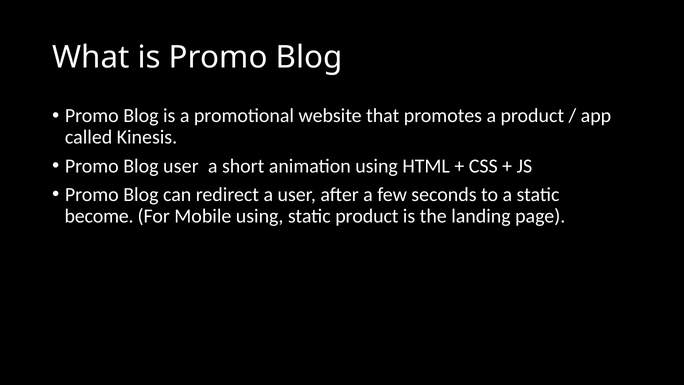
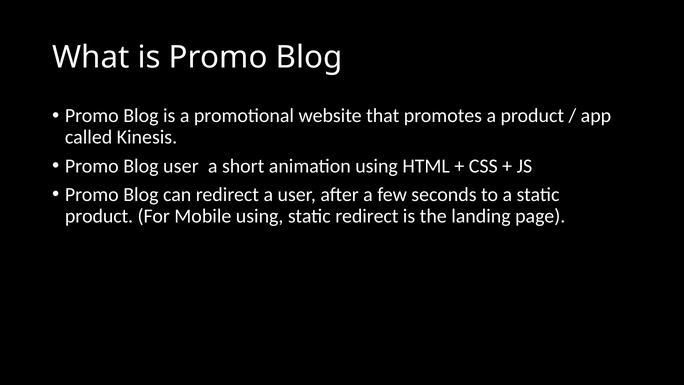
become: become -> product (99, 216)
static product: product -> redirect (367, 216)
